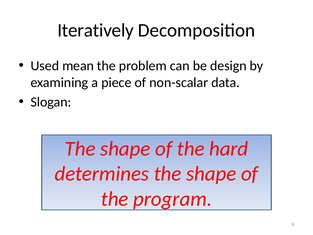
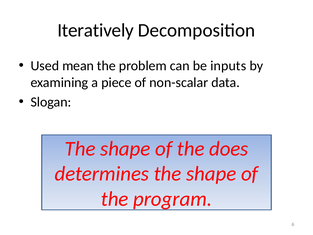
design: design -> inputs (228, 66)
hard: hard -> does (229, 149)
